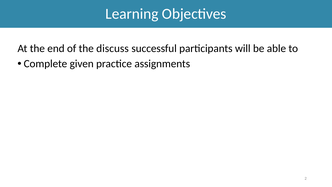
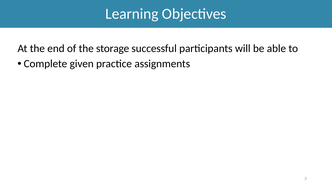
discuss: discuss -> storage (113, 48)
